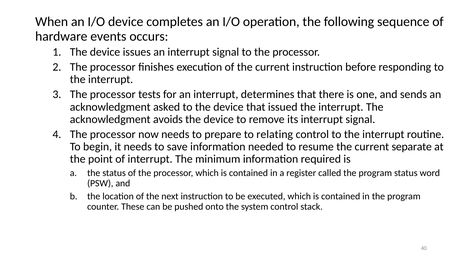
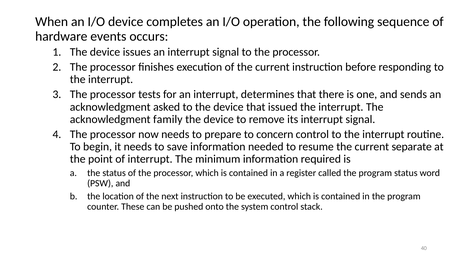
avoids: avoids -> family (168, 119)
relating: relating -> concern (275, 134)
